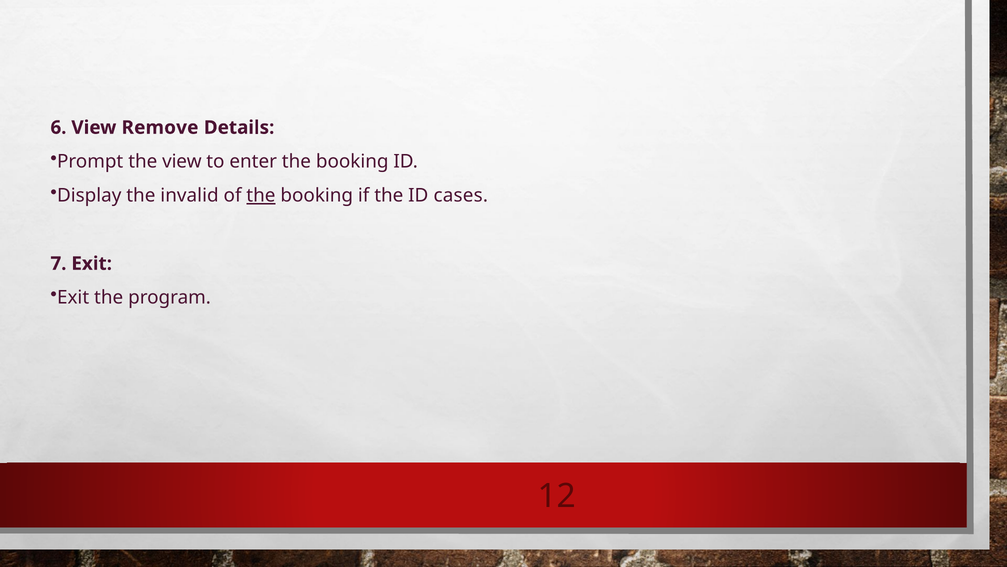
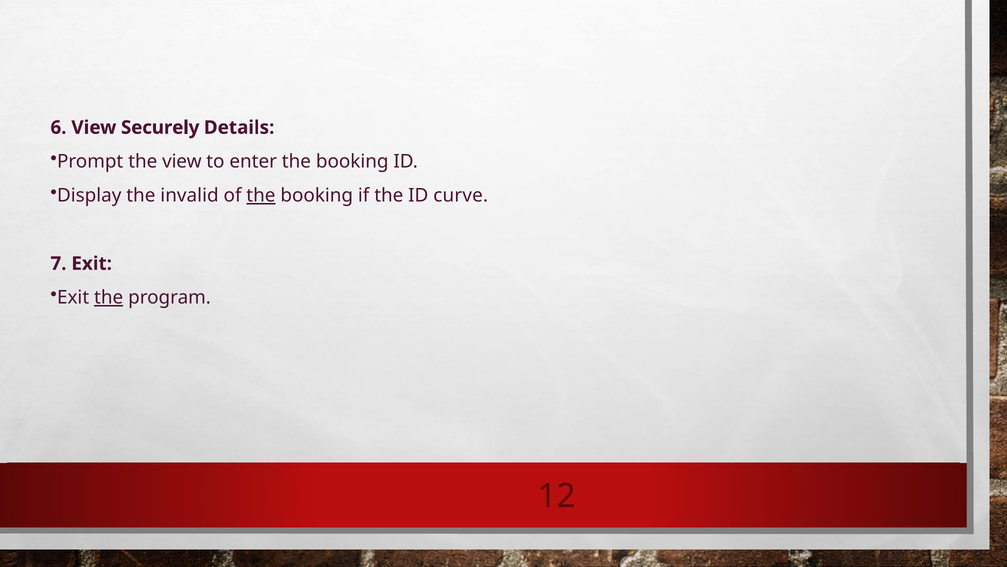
Remove: Remove -> Securely (160, 127)
cases: cases -> curve (461, 195)
the underline: none -> present (109, 297)
